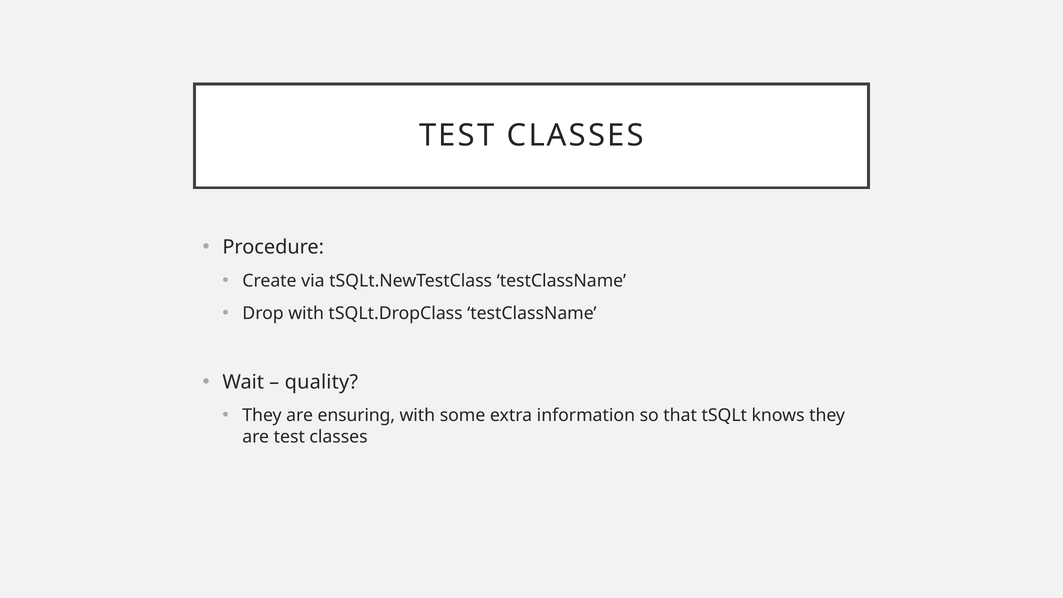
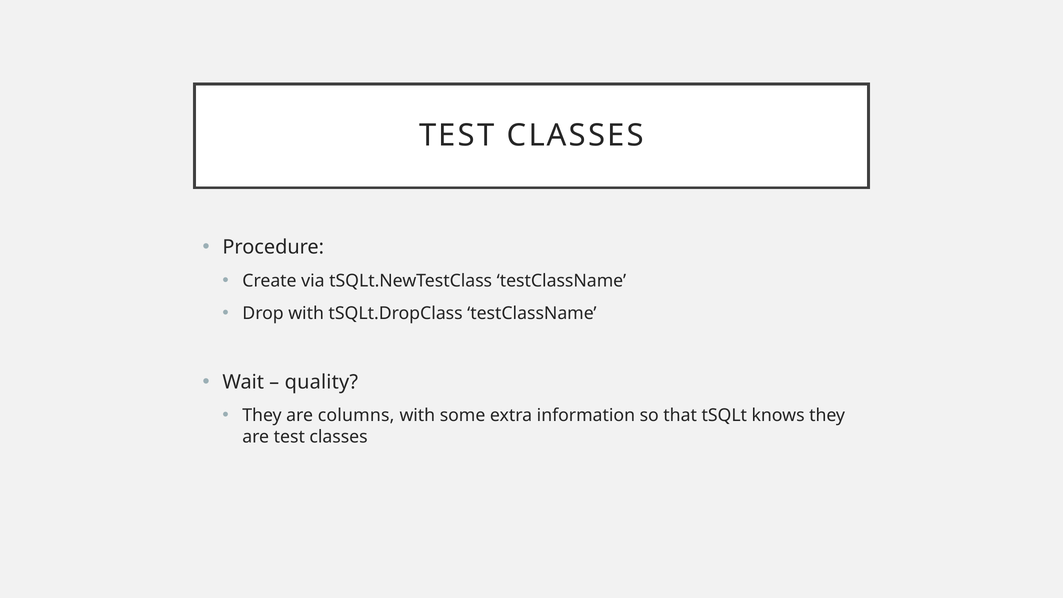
ensuring: ensuring -> columns (356, 416)
